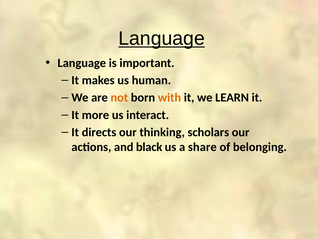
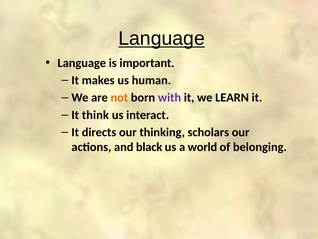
with colour: orange -> purple (170, 97)
more: more -> think (95, 115)
share: share -> world (202, 147)
